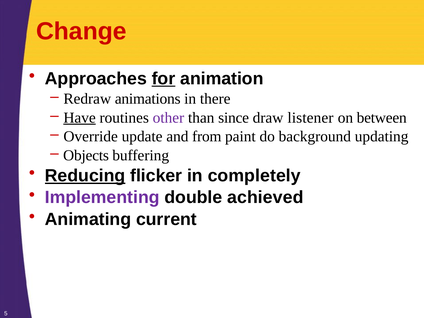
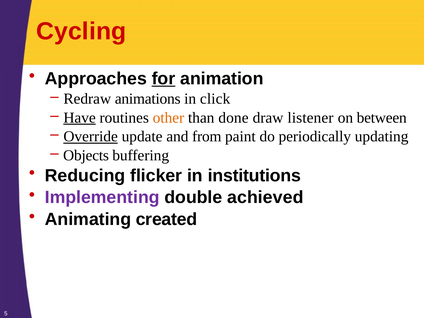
Change: Change -> Cycling (81, 31)
there: there -> click (215, 99)
other colour: purple -> orange (168, 118)
since: since -> done (233, 118)
Override underline: none -> present (91, 136)
background: background -> periodically (315, 136)
Reducing underline: present -> none (85, 176)
completely: completely -> institutions (254, 176)
current: current -> created (167, 219)
